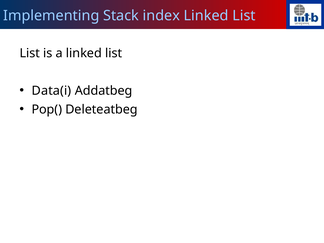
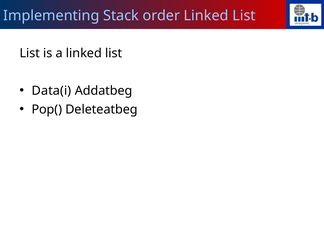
index: index -> order (161, 16)
